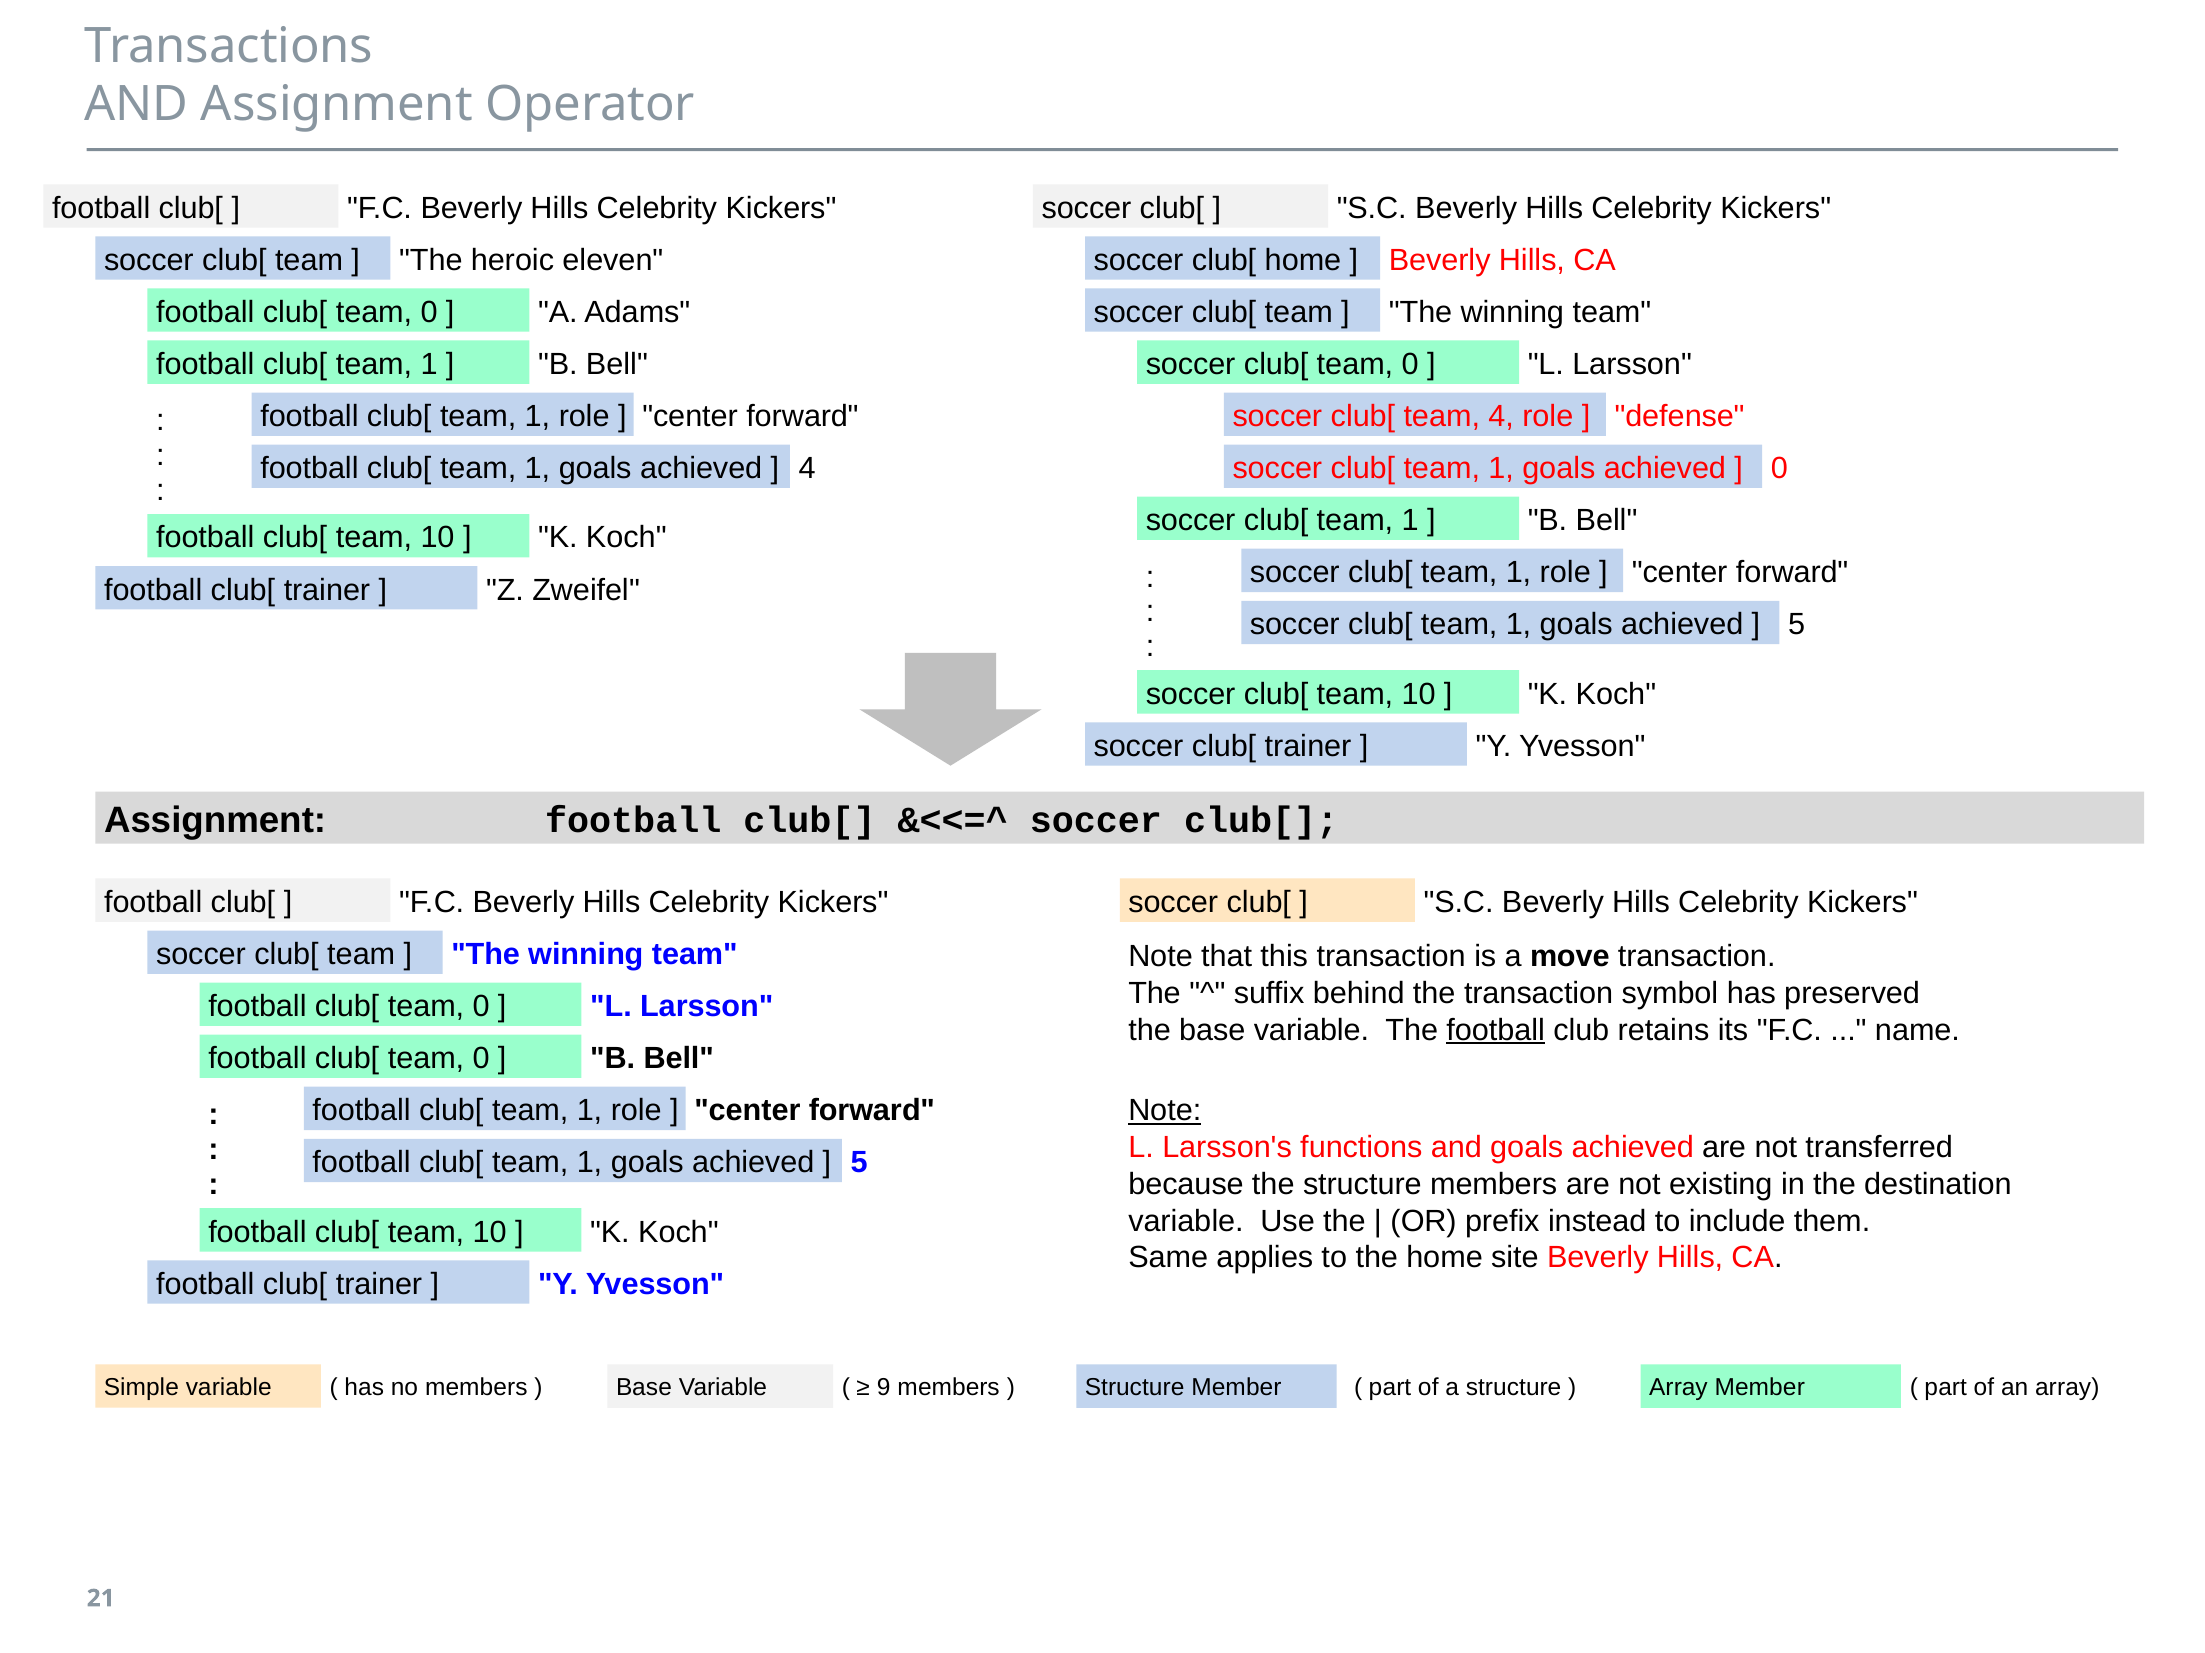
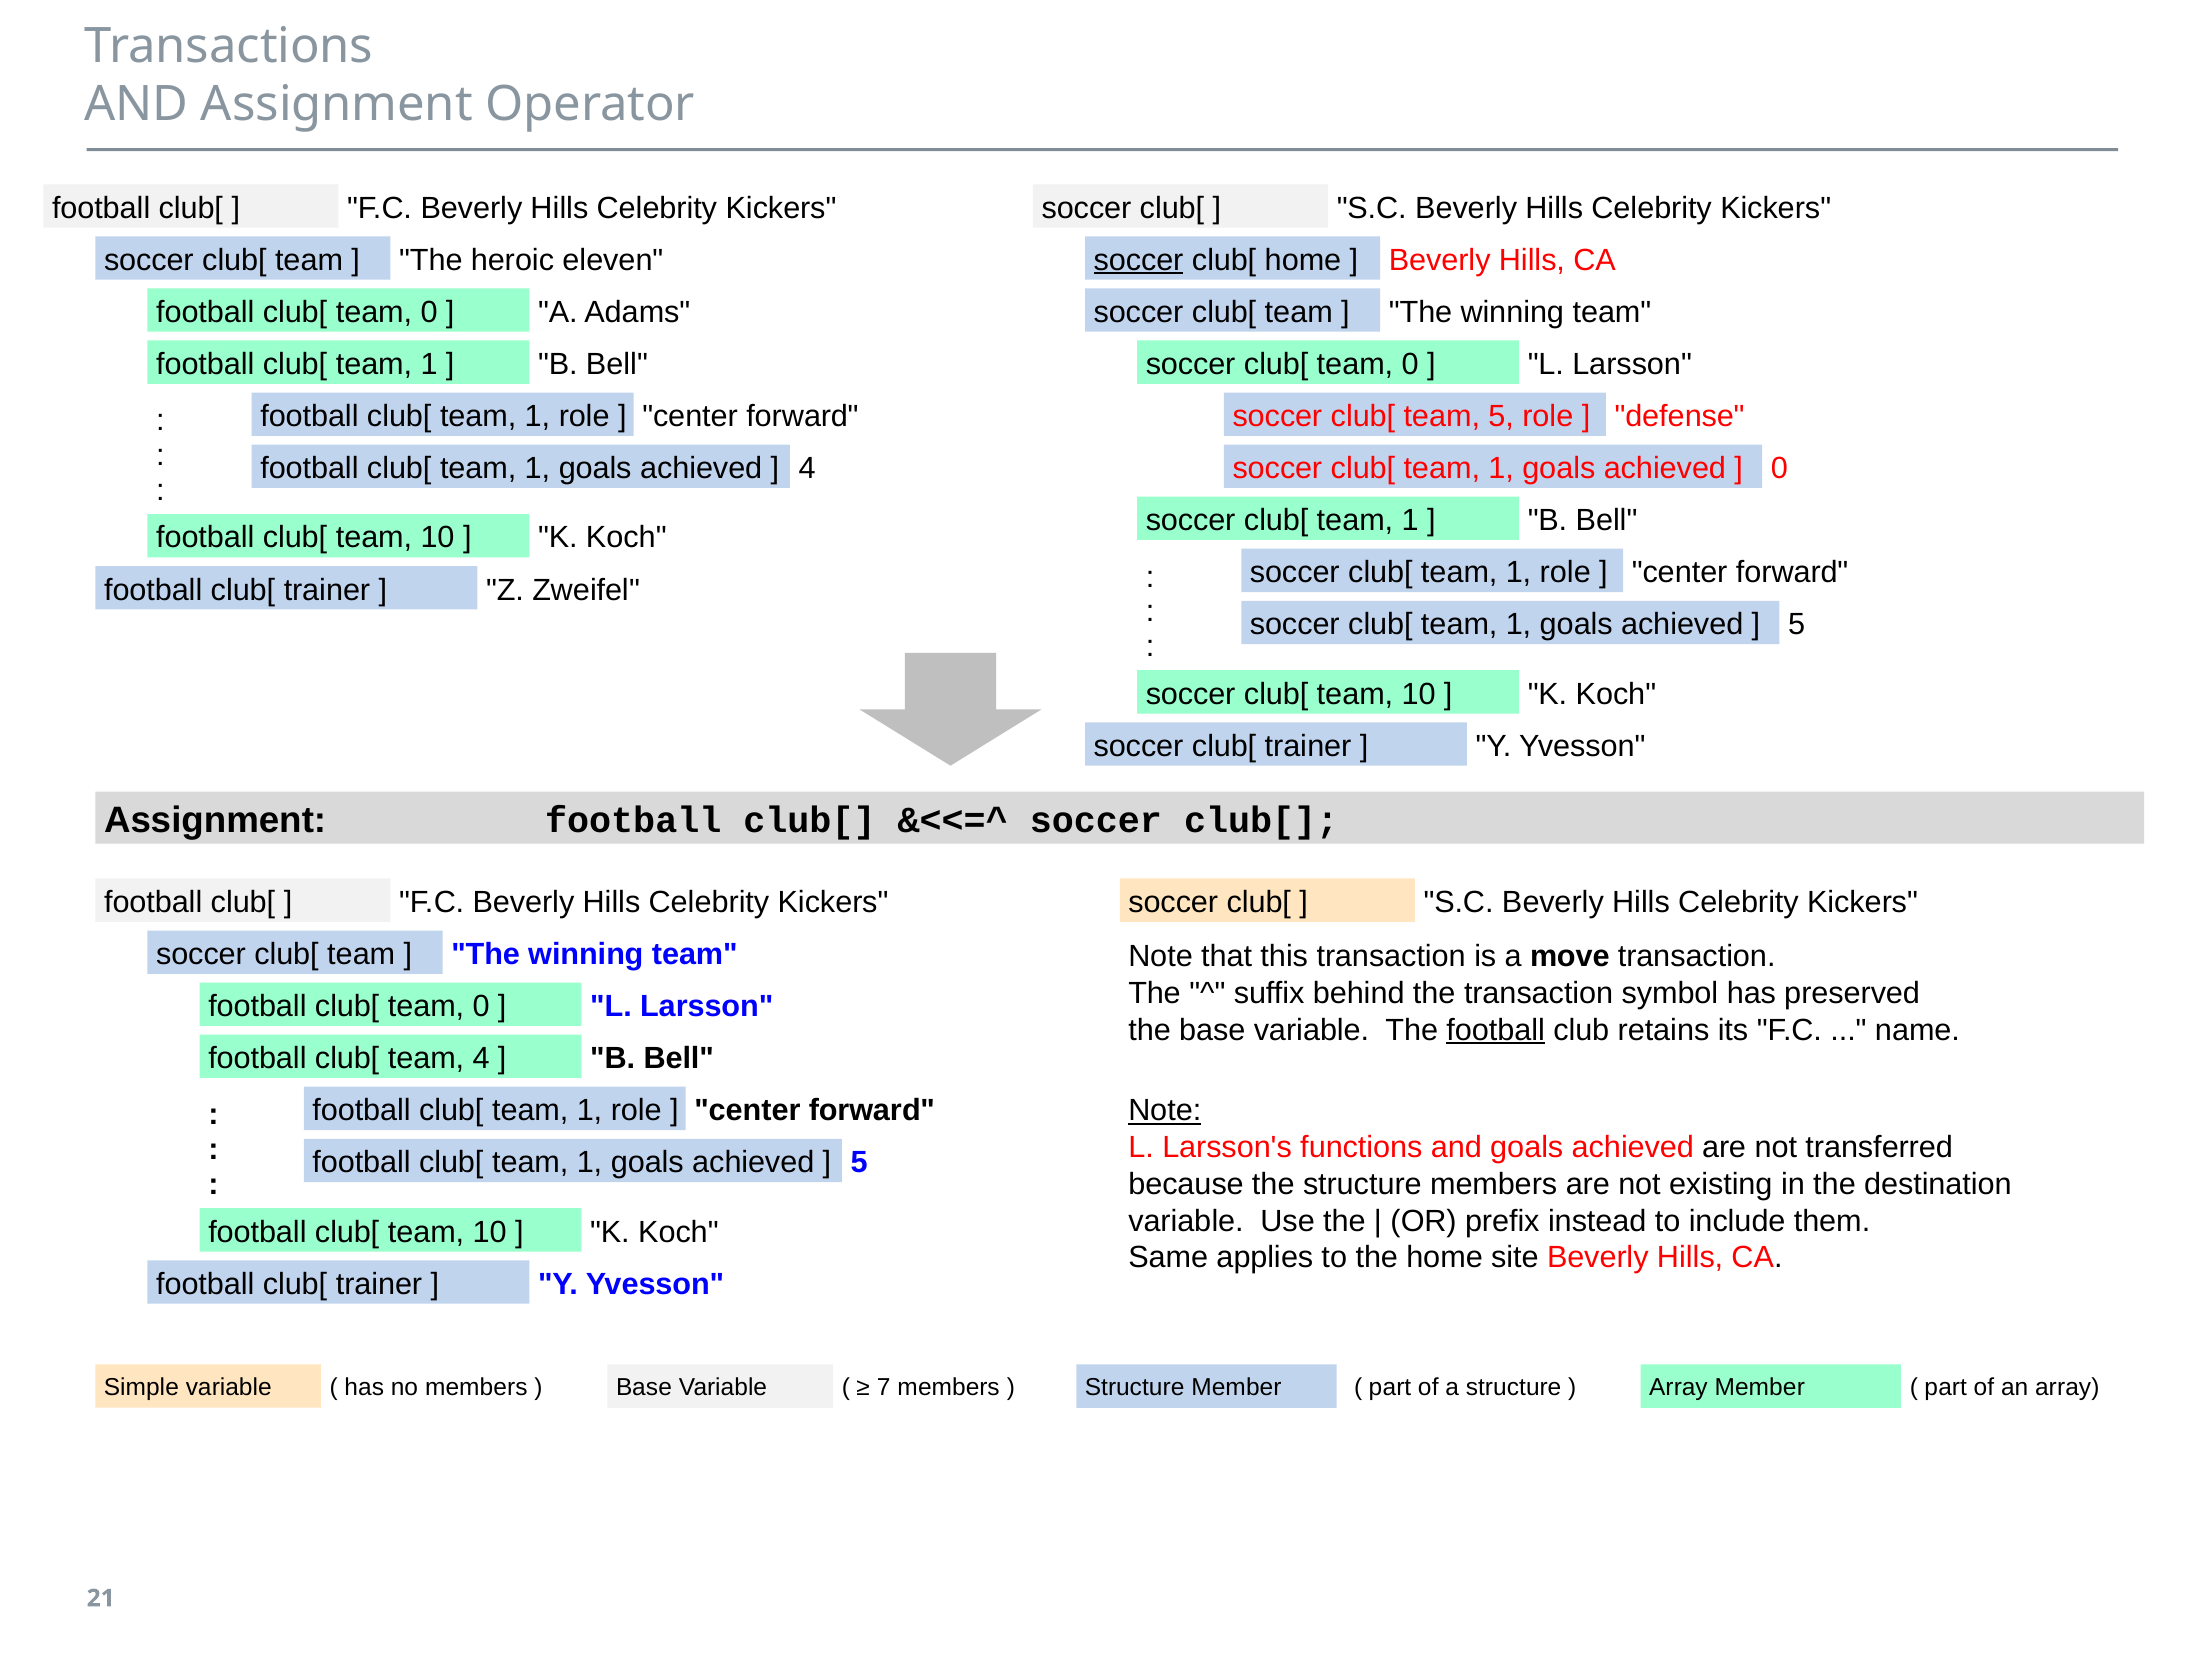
soccer underline: none -> present (1139, 260)
team 4: 4 -> 5 (1501, 417)
0: 0 -> 4 (481, 1059)
9: 9 -> 7 (884, 1389)
